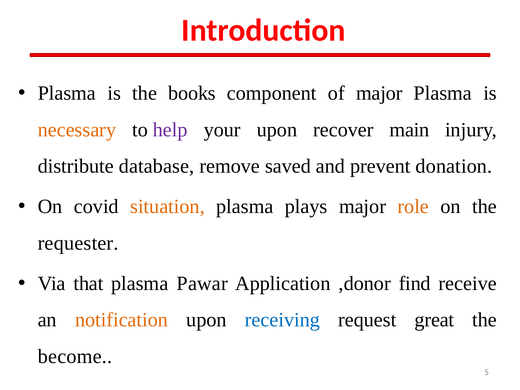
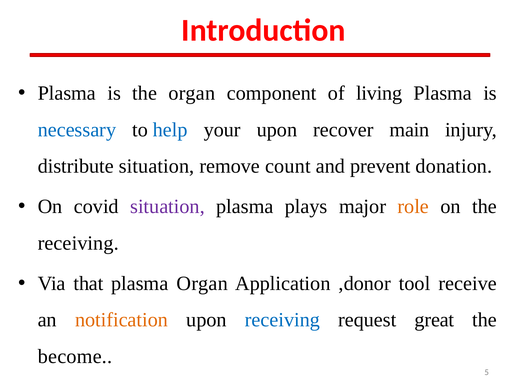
the books: books -> organ (192, 93)
of major: major -> living (379, 93)
necessary colour: orange -> blue (77, 130)
help colour: purple -> blue (170, 130)
distribute database: database -> situation (157, 166)
saved: saved -> count (288, 166)
situation colour: orange -> purple (167, 207)
requester: requester -> receiving (78, 243)
plasma Pawar: Pawar -> Organ (202, 284)
find: find -> tool (415, 284)
